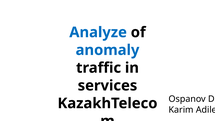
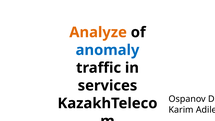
Analyze colour: blue -> orange (98, 32)
